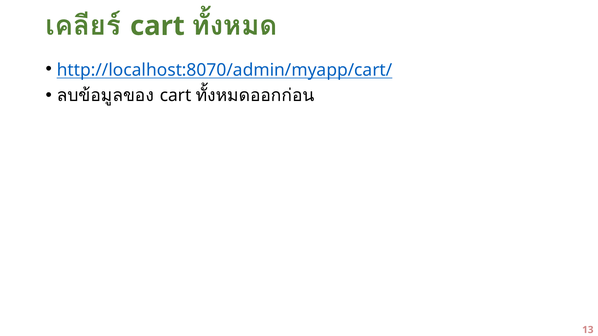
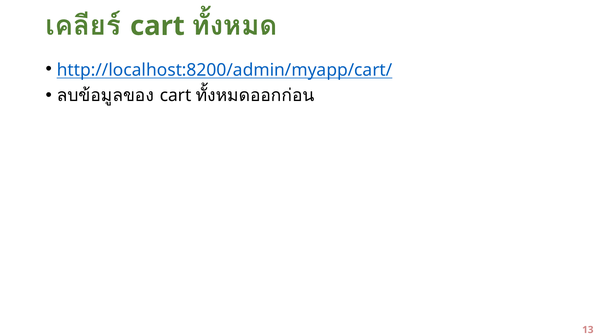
http://localhost:8070/admin/myapp/cart/: http://localhost:8070/admin/myapp/cart/ -> http://localhost:8200/admin/myapp/cart/ (225, 70)
